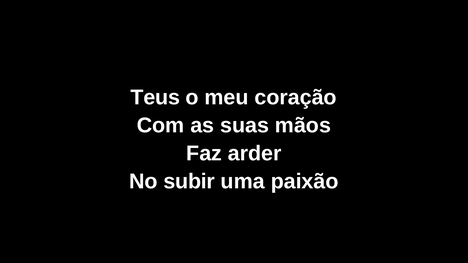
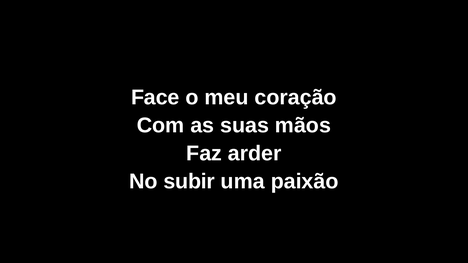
Teus: Teus -> Face (155, 97)
